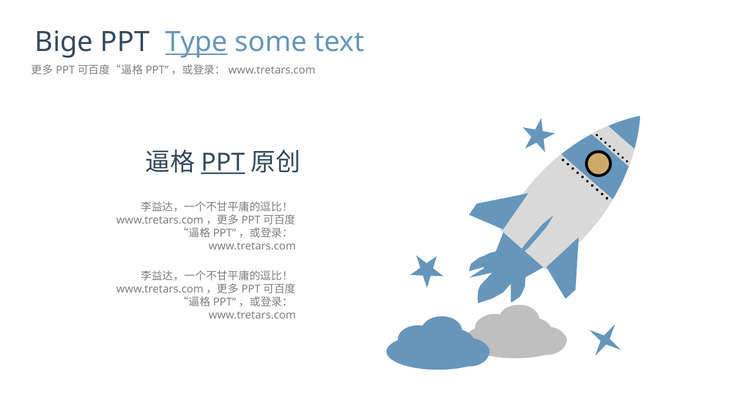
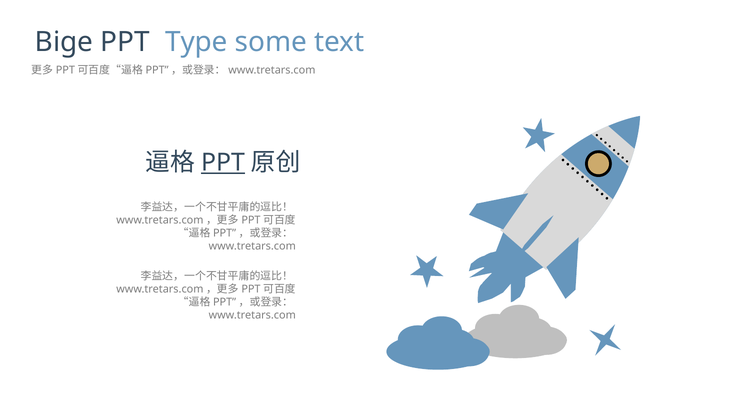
Type underline: present -> none (197, 42)
